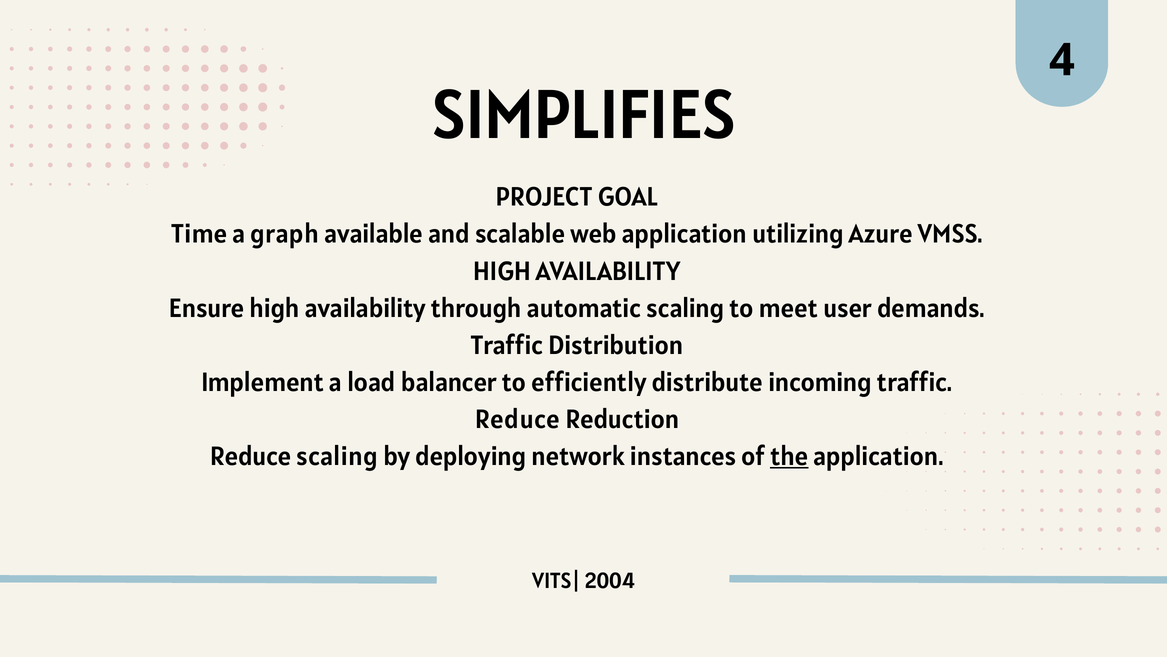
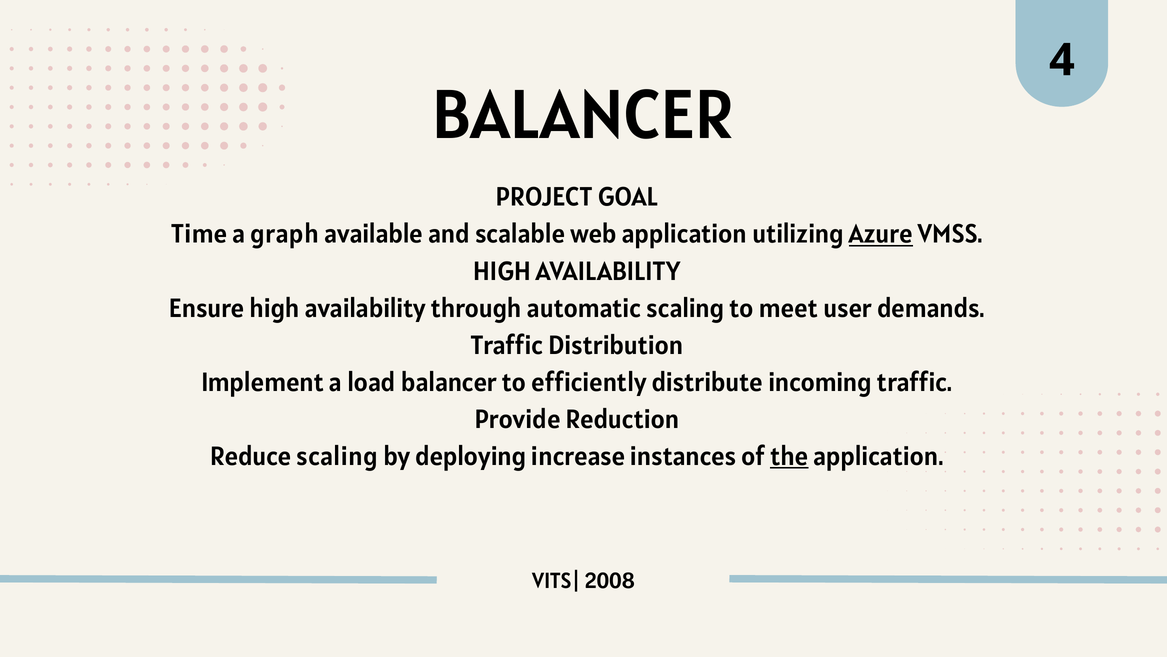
SIMPLIFIES: SIMPLIFIES -> BALANCER (583, 115)
Azure underline: none -> present (881, 234)
Reduce: Reduce -> Provide (518, 419)
network: network -> increase (578, 456)
2004: 2004 -> 2008 (610, 581)
